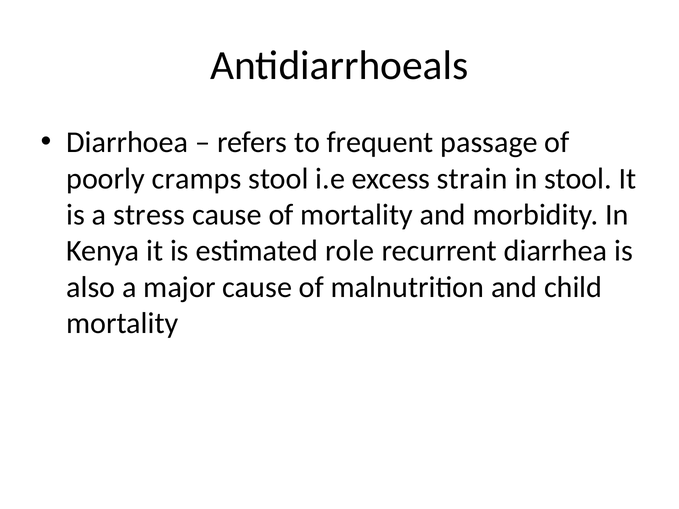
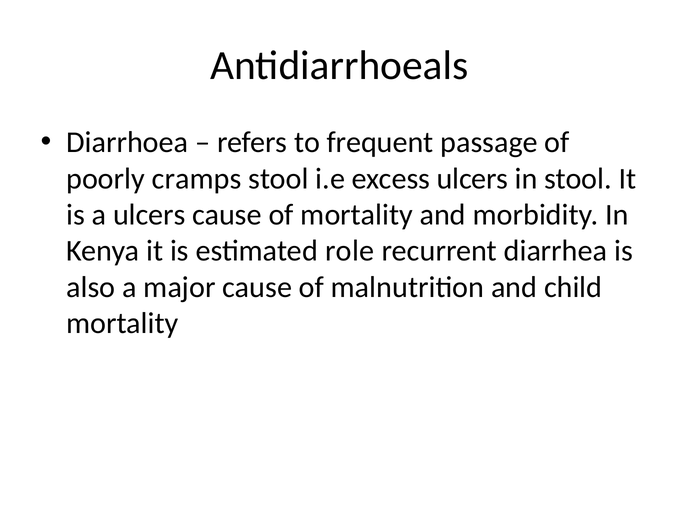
excess strain: strain -> ulcers (473, 179)
a stress: stress -> ulcers (149, 215)
